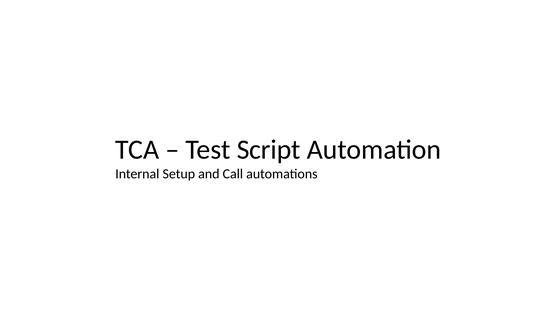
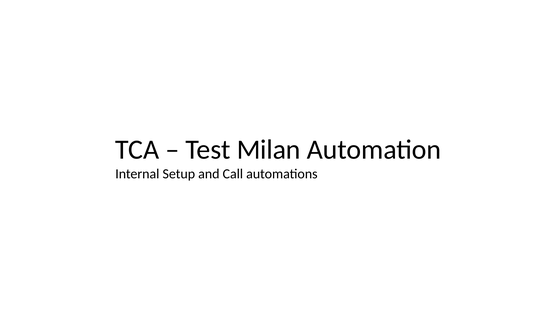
Script: Script -> Milan (269, 150)
